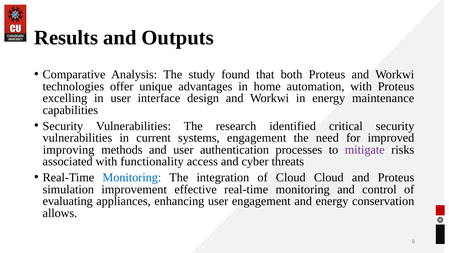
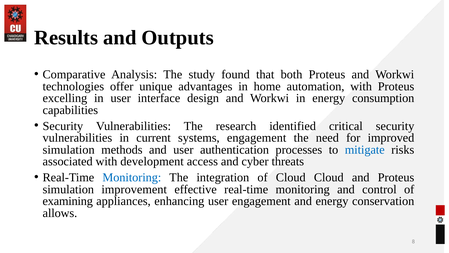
maintenance: maintenance -> consumption (383, 98)
improving: improving -> simulation (69, 149)
mitigate colour: purple -> blue (365, 149)
functionality: functionality -> development (152, 161)
evaluating: evaluating -> examining (68, 201)
